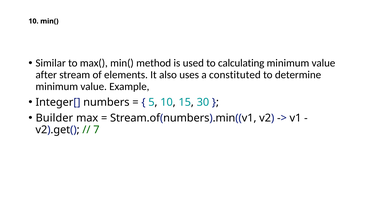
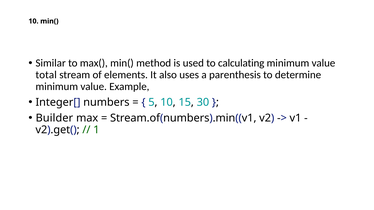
after: after -> total (46, 75)
constituted: constituted -> parenthesis (235, 75)
7: 7 -> 1 (96, 130)
